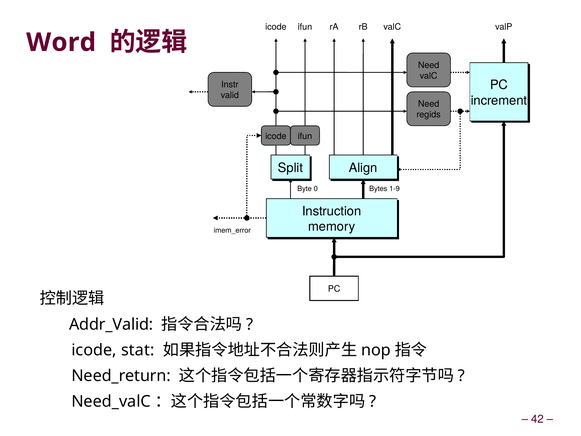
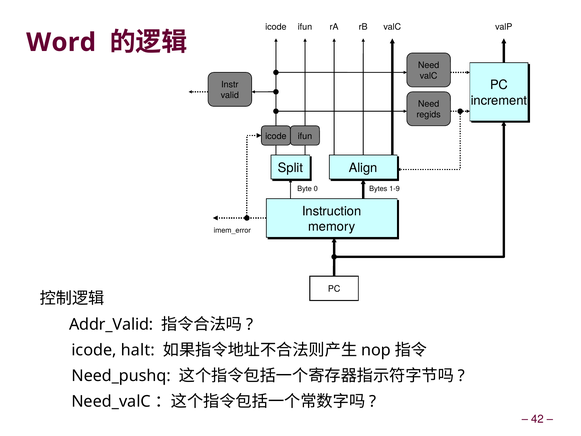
stat: stat -> halt (138, 350)
Need_return: Need_return -> Need_pushq (121, 375)
